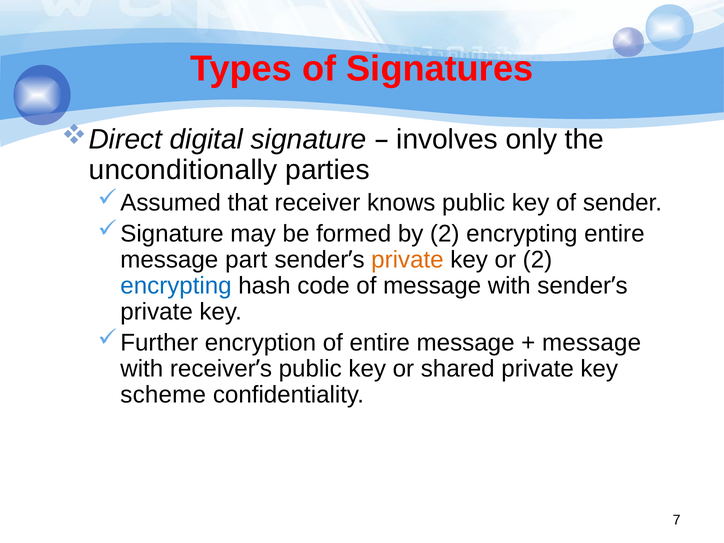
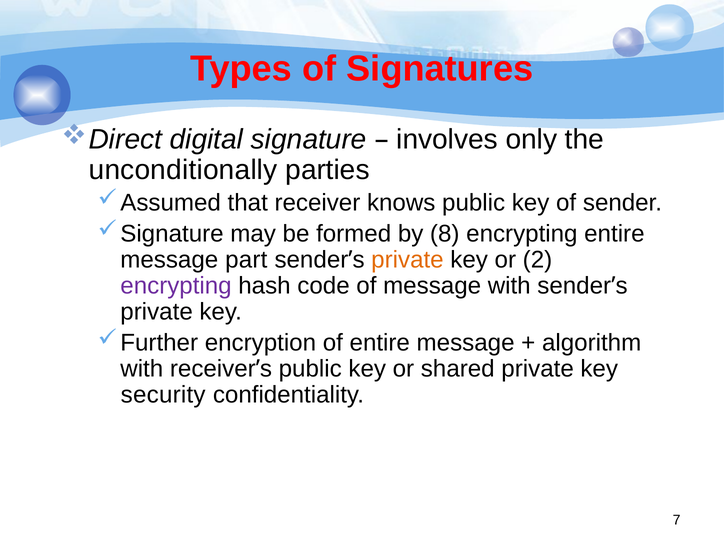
by 2: 2 -> 8 (445, 234)
encrypting colour: blue -> purple (176, 286)
message: message -> algorithm (592, 343)
scheme: scheme -> security (163, 395)
